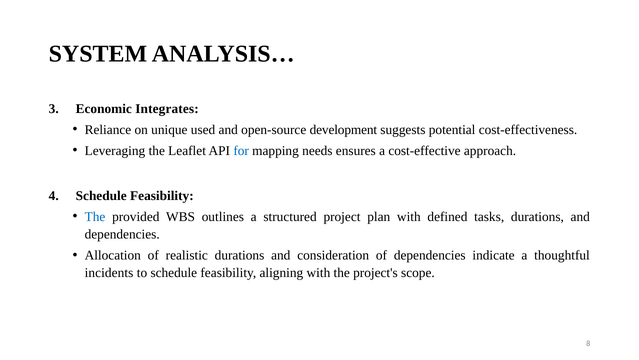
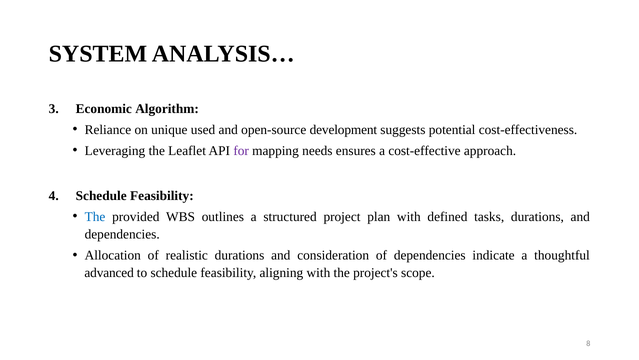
Integrates: Integrates -> Algorithm (167, 109)
for colour: blue -> purple (241, 150)
incidents: incidents -> advanced (109, 273)
